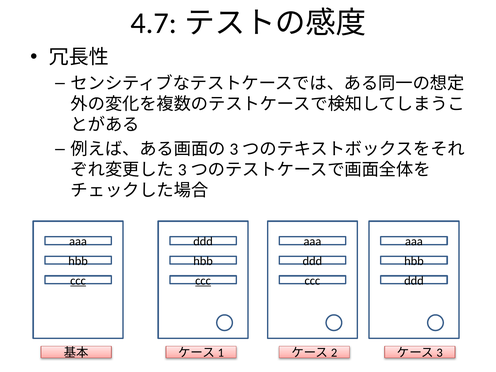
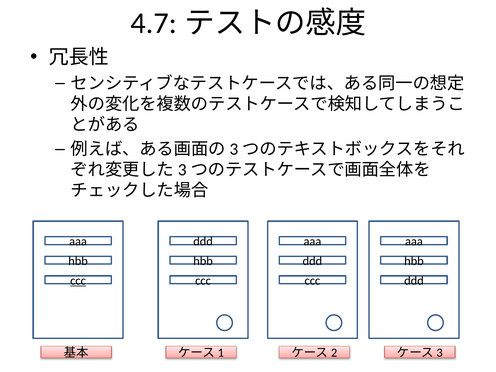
ccc underline: present -> none (203, 281)
